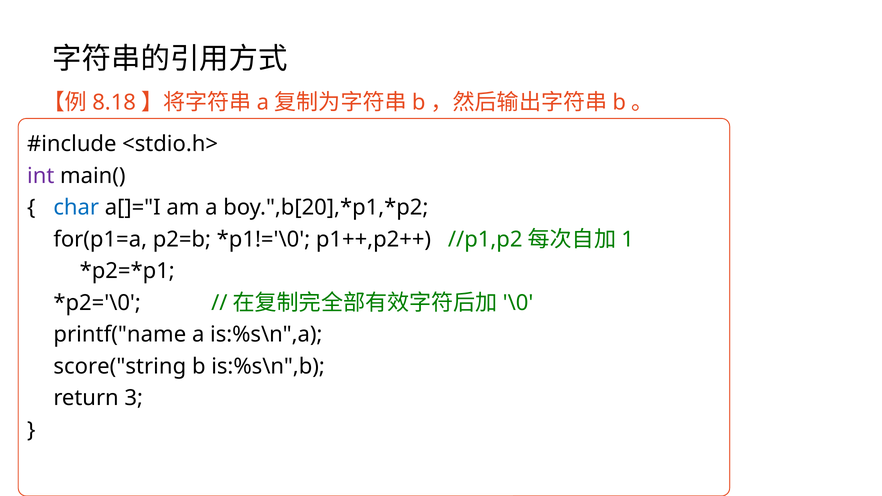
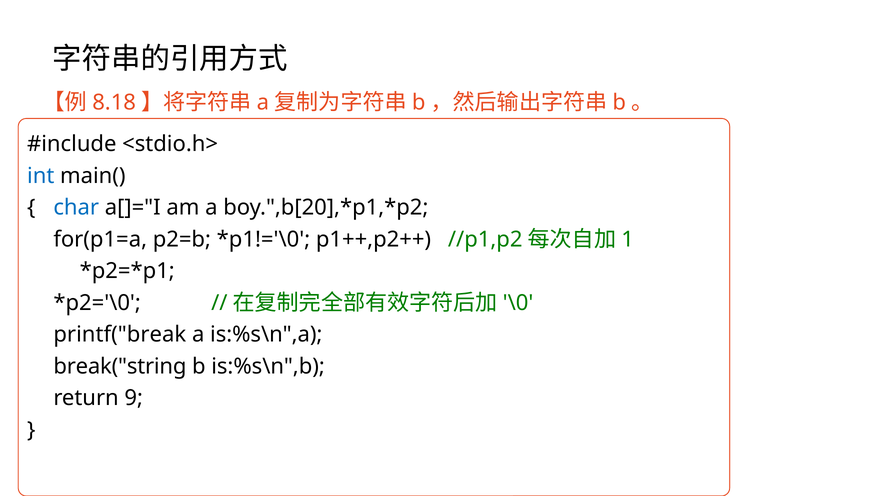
int colour: purple -> blue (41, 176)
printf("name: printf("name -> printf("break (120, 335)
score("string: score("string -> break("string (120, 366)
3: 3 -> 9 (134, 398)
